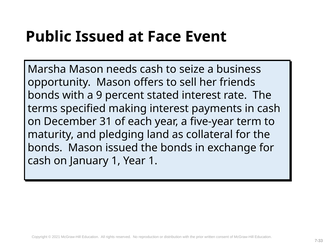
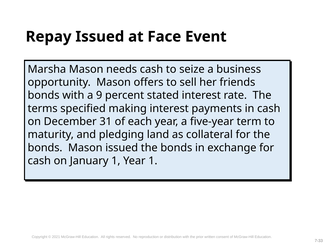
Public: Public -> Repay (49, 37)
